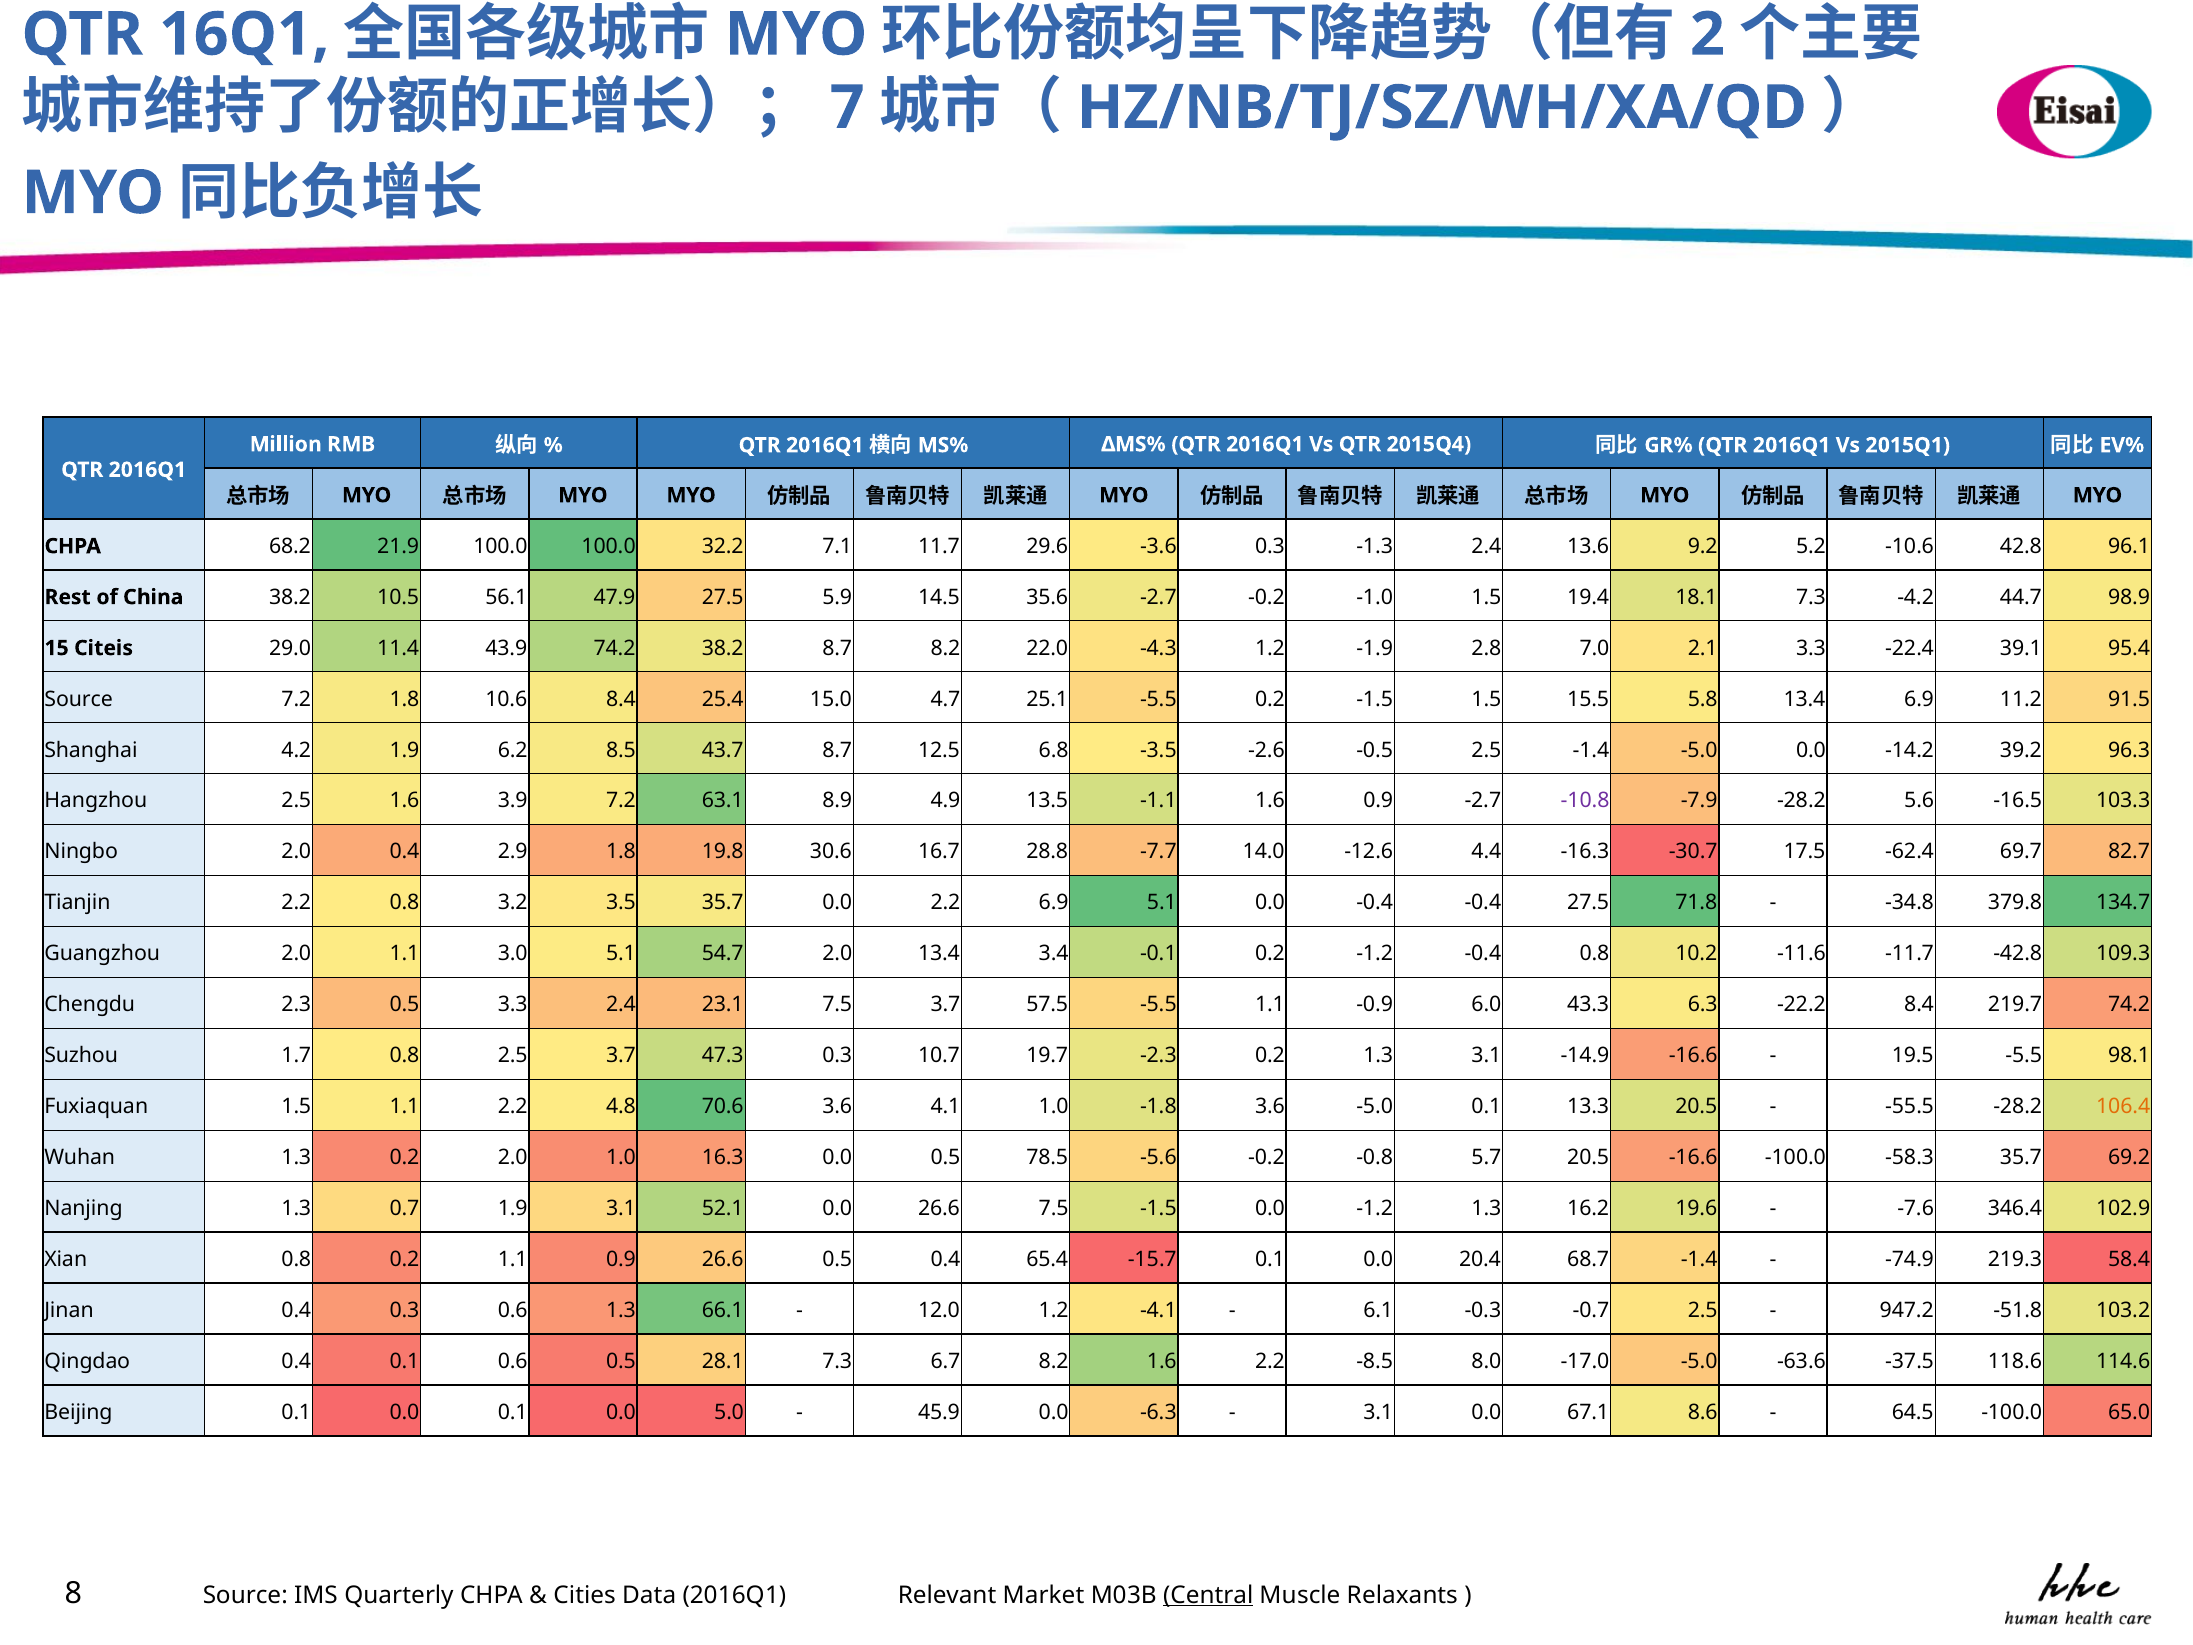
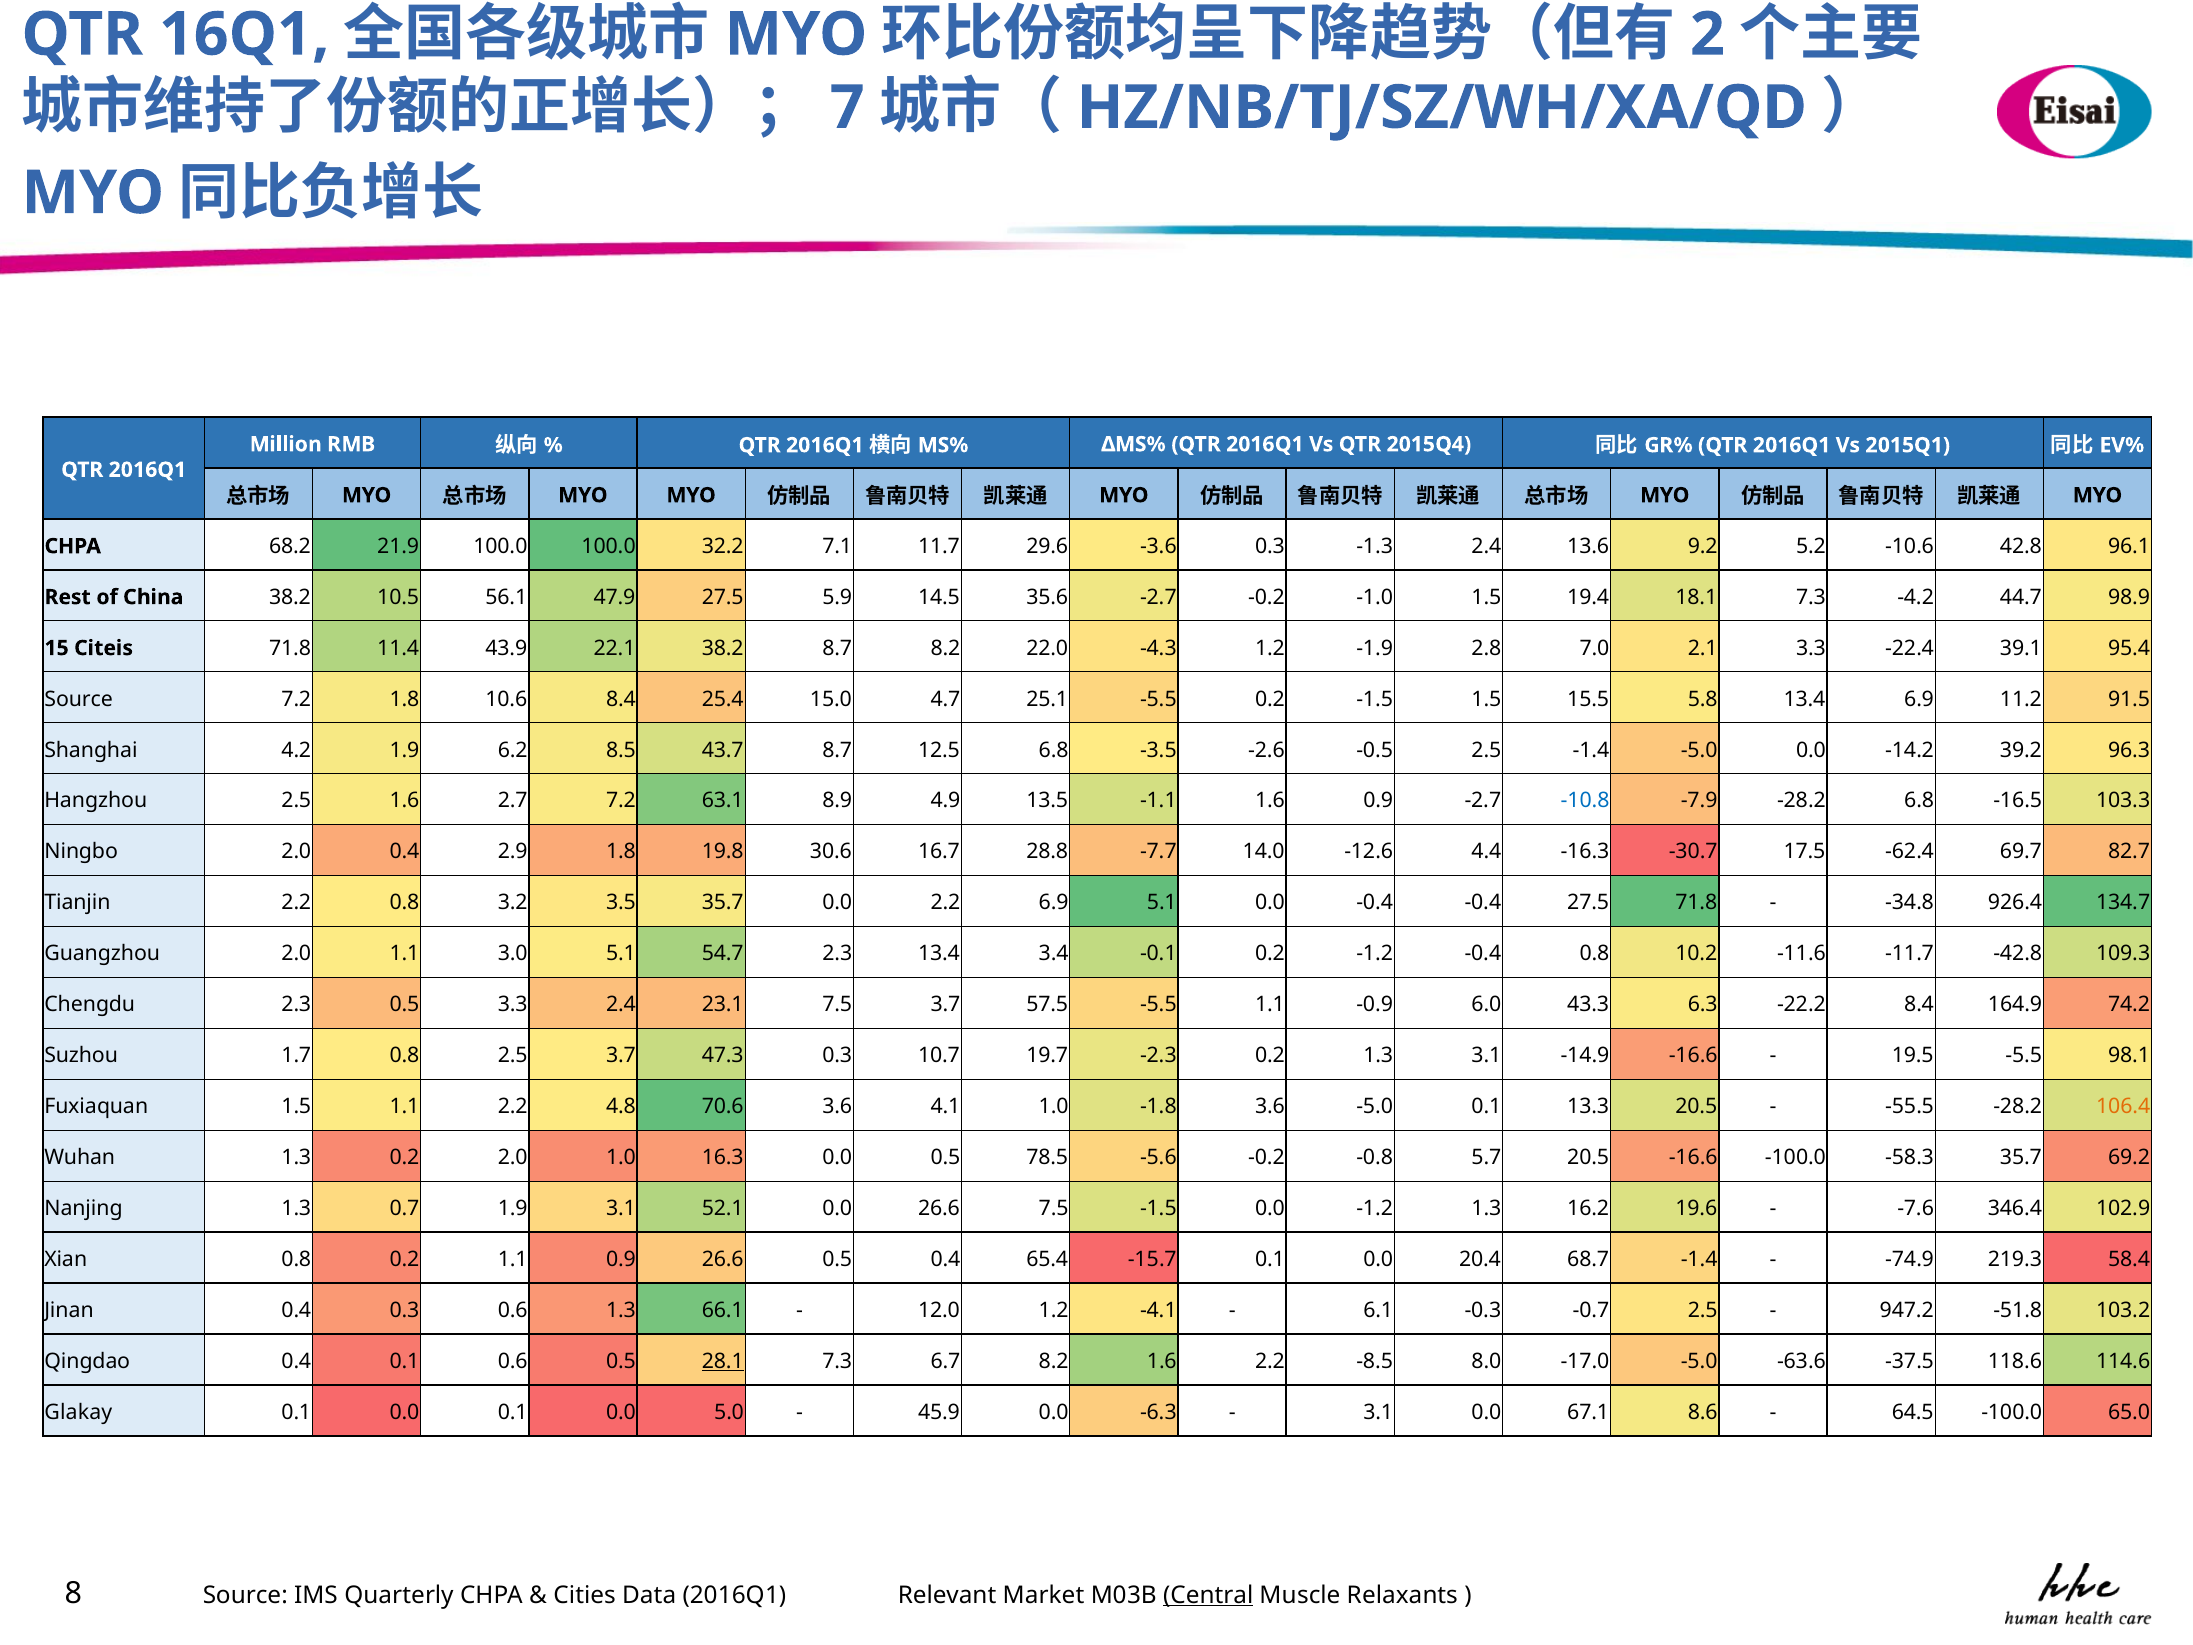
Citeis 29.0: 29.0 -> 71.8 (290, 648)
43.9 74.2: 74.2 -> 22.1 (615, 648)
3.9: 3.9 -> 2.7 (513, 801)
-10.8 colour: purple -> blue (1585, 801)
-28.2 5.6: 5.6 -> 6.8 (1919, 801)
379.8: 379.8 -> 926.4 (2015, 903)
54.7 2.0: 2.0 -> 2.3 (837, 954)
219.7: 219.7 -> 164.9 (2015, 1005)
28.1 underline: none -> present (723, 1361)
Beijing: Beijing -> Glakay (78, 1412)
